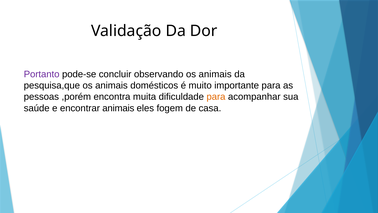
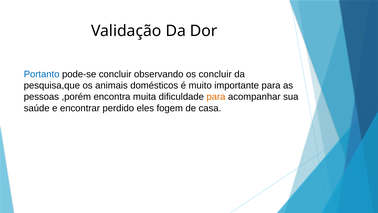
Portanto colour: purple -> blue (42, 74)
observando os animais: animais -> concluir (215, 74)
encontrar animais: animais -> perdido (118, 108)
